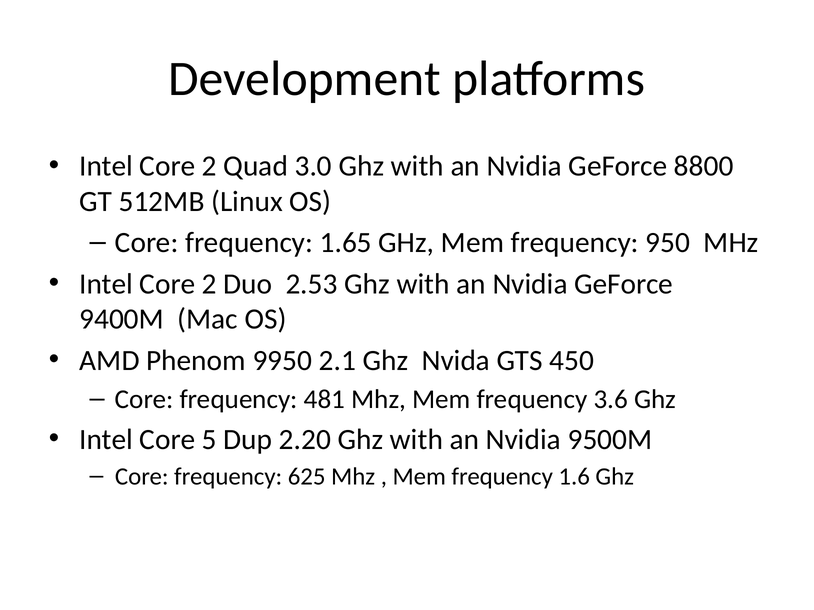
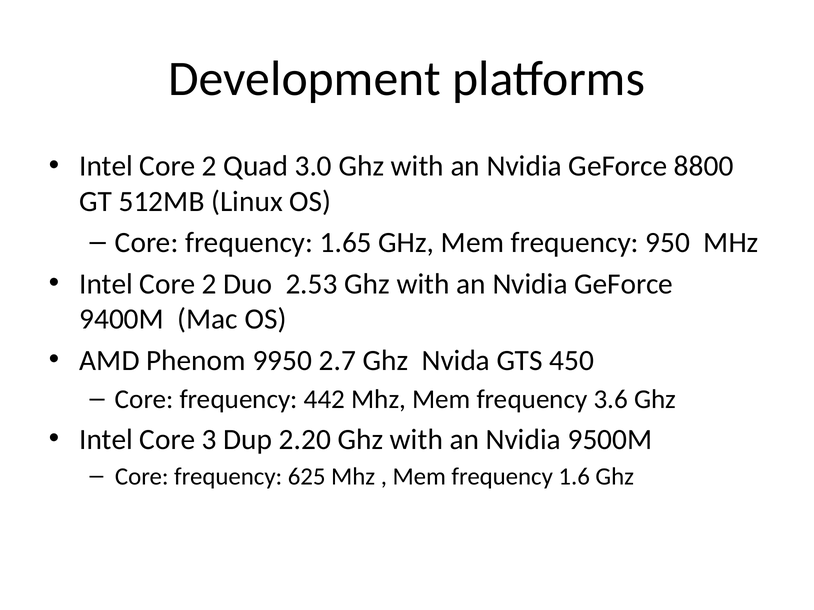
2.1: 2.1 -> 2.7 (337, 361)
481: 481 -> 442 (324, 400)
5: 5 -> 3 (209, 440)
